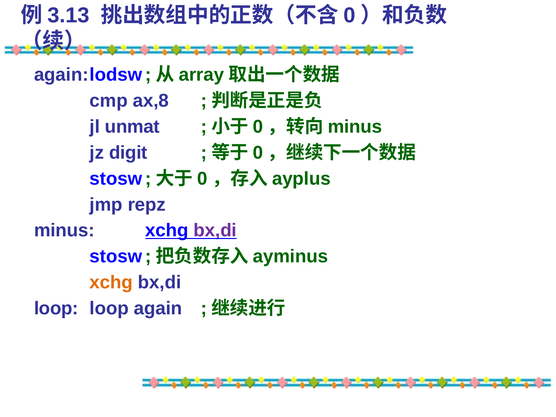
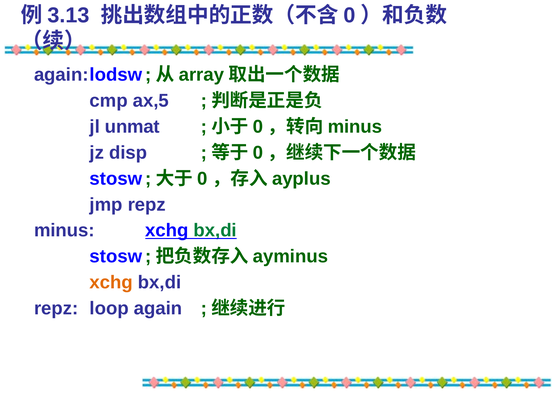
ax,8: ax,8 -> ax,5 (151, 101)
digit: digit -> disp (128, 153)
bx,di colour: purple -> green (215, 230)
loop: loop -> repz (56, 308)
